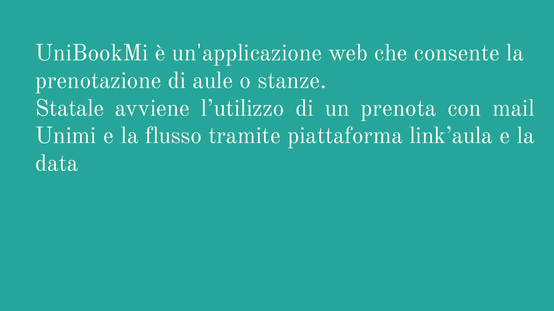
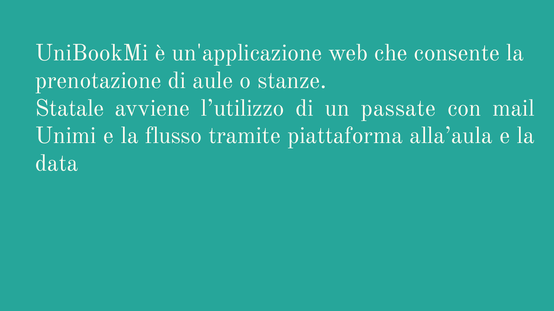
prenota: prenota -> passate (398, 108)
link’aula: link’aula -> alla’aula (451, 136)
